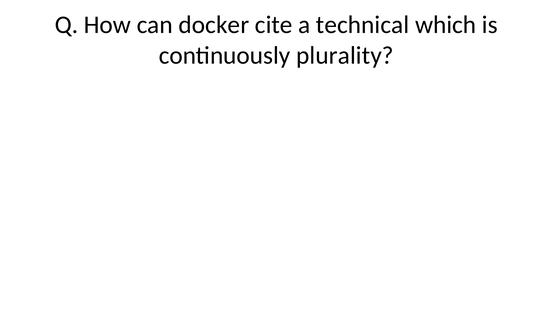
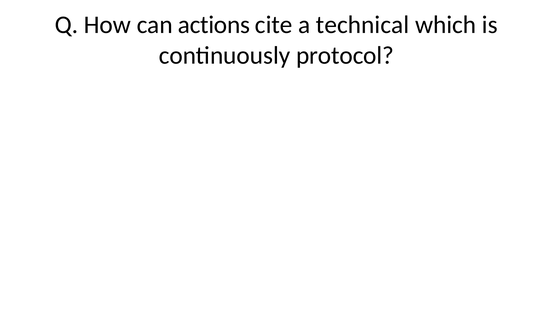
docker: docker -> actions (214, 25)
plurality: plurality -> protocol (345, 55)
